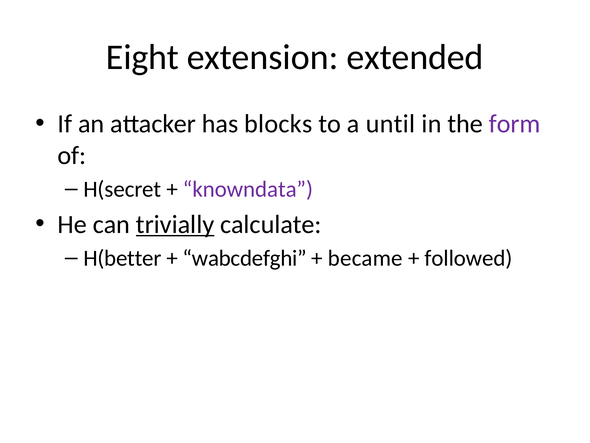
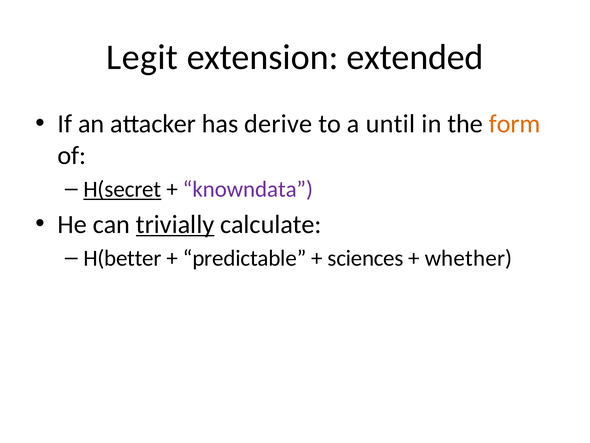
Eight: Eight -> Legit (142, 57)
blocks: blocks -> derive (278, 124)
form colour: purple -> orange (515, 124)
H(secret underline: none -> present (122, 189)
wabcdefghi: wabcdefghi -> predictable (245, 258)
became: became -> sciences (366, 258)
followed: followed -> whether (468, 258)
